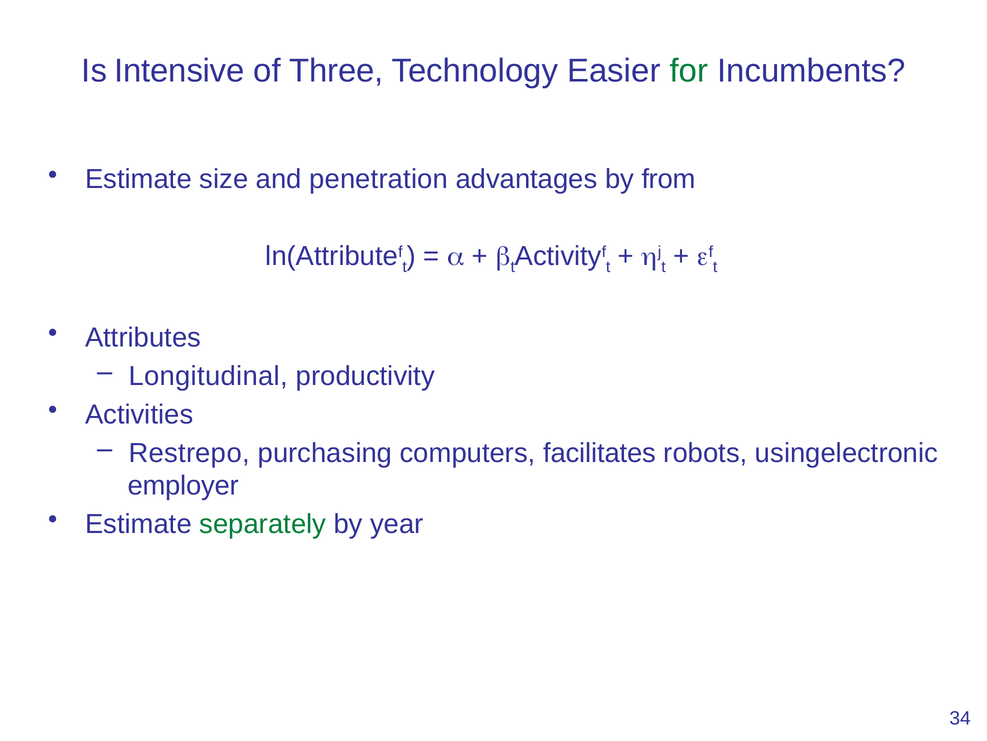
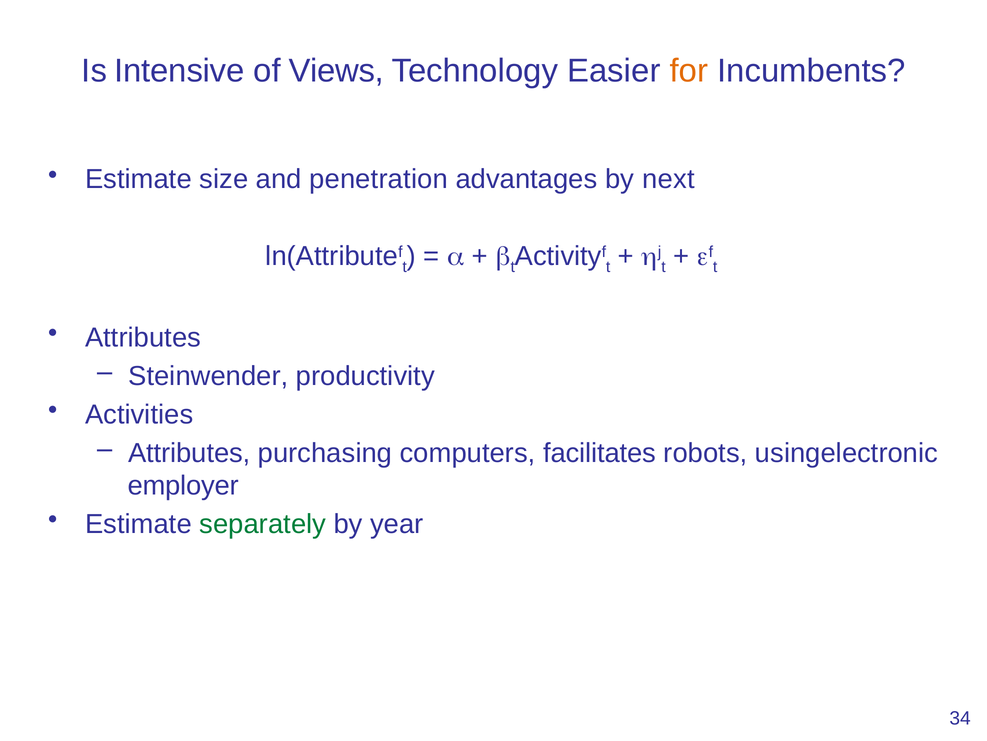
Three: Three -> Views (336, 71)
for colour: green -> orange (689, 71)
from: from -> next (668, 179)
Longitudinal: Longitudinal -> Steinwender (208, 376)
Restrepo: Restrepo -> Attributes (189, 453)
